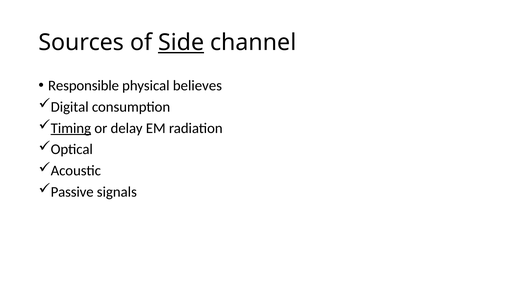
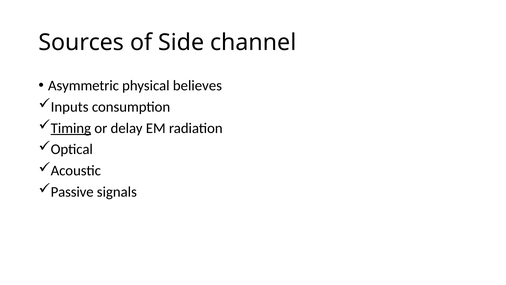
Side underline: present -> none (181, 43)
Responsible: Responsible -> Asymmetric (83, 86)
Digital: Digital -> Inputs (70, 107)
